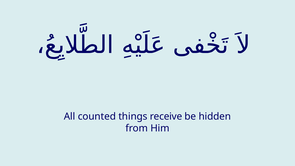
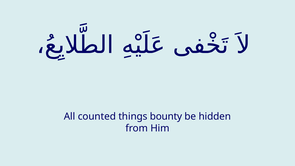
receive: receive -> bounty (166, 116)
